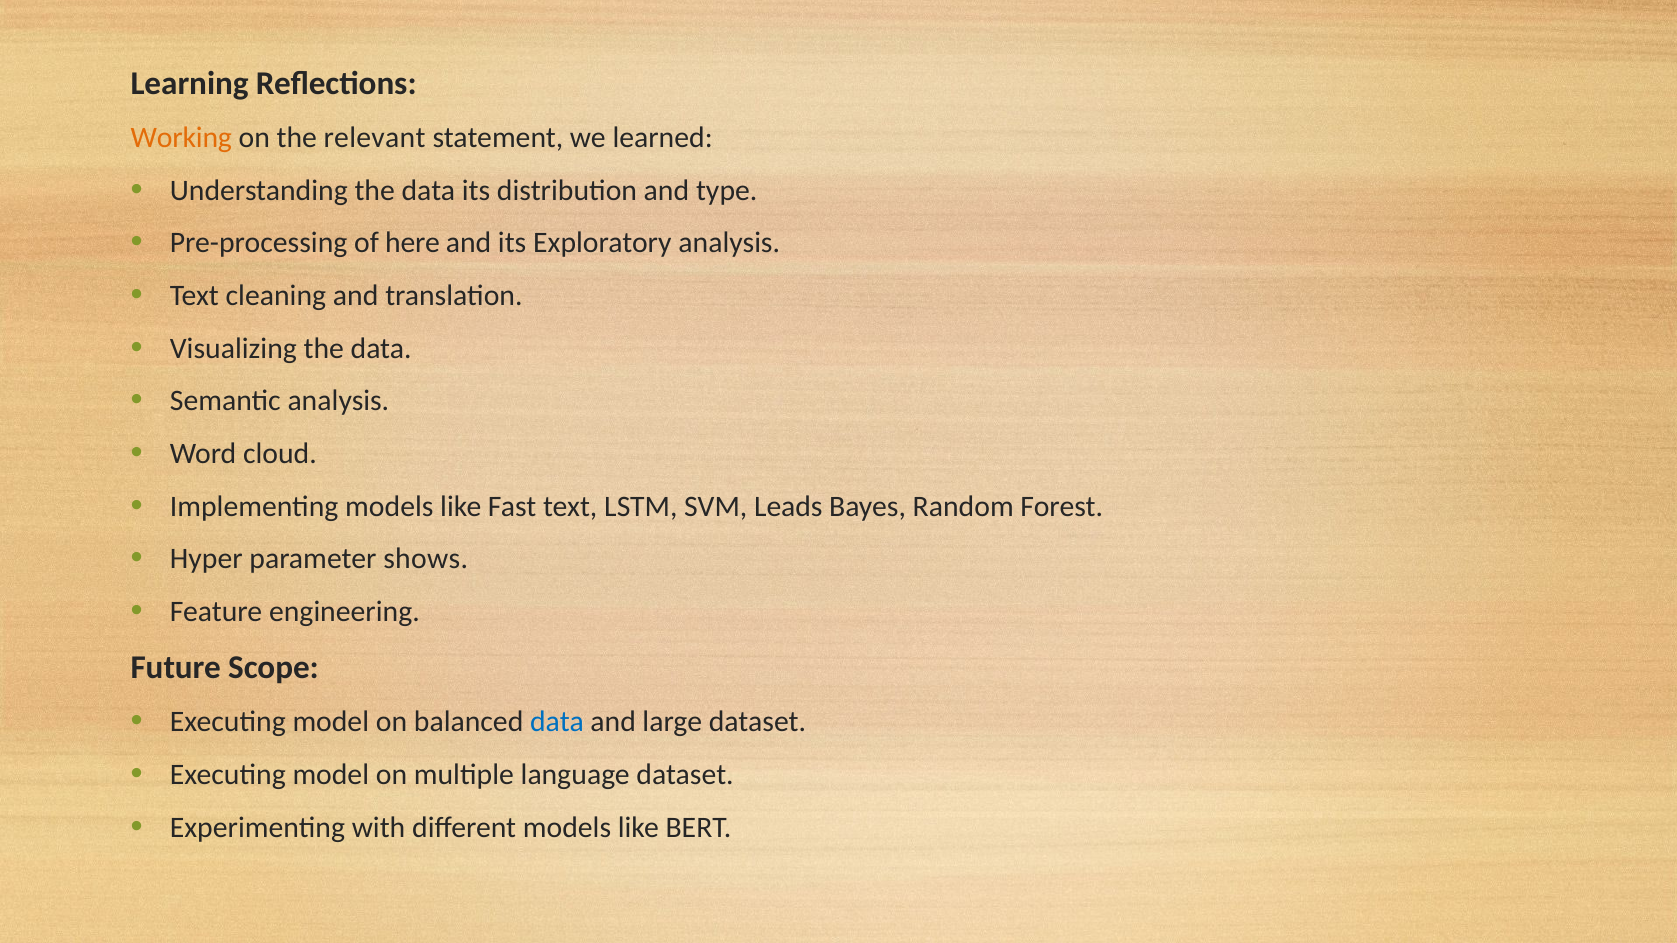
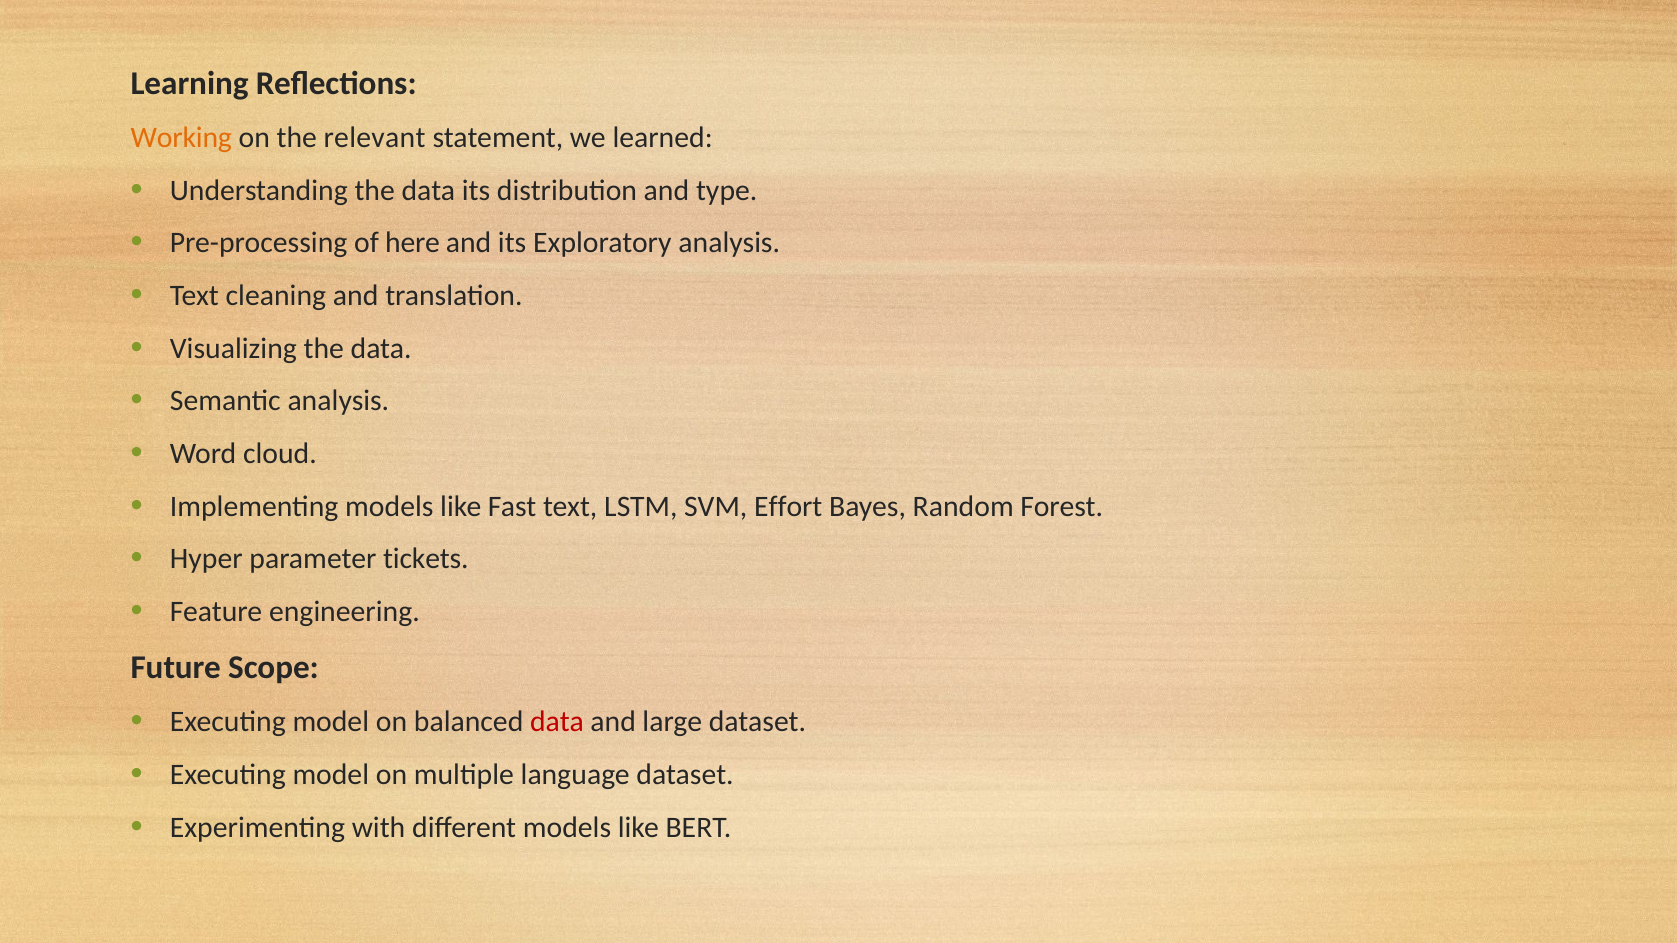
Leads: Leads -> Effort (788, 507)
shows: shows -> tickets (426, 559)
data colour: blue -> red (557, 722)
